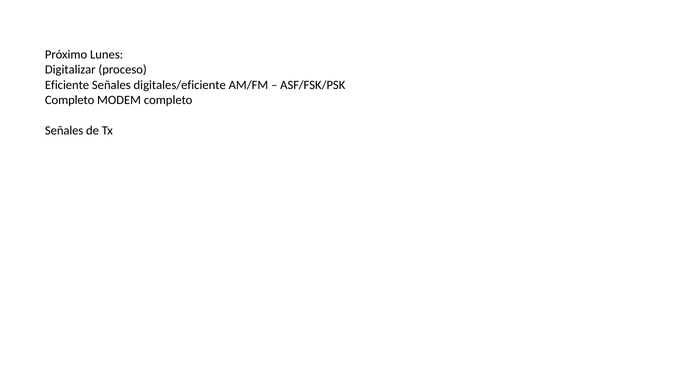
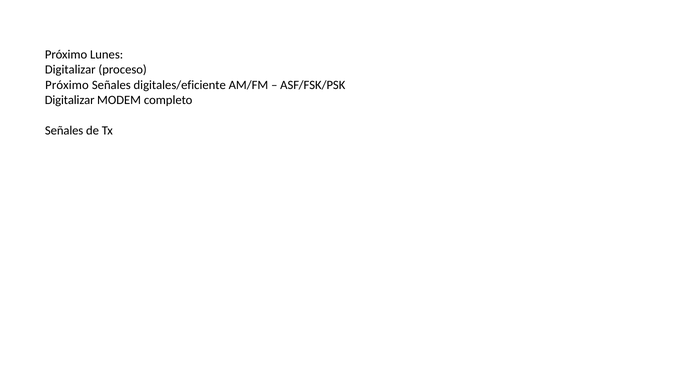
Eficiente: Eficiente -> Próximo (67, 85)
Completo: Completo -> Digitalizar (70, 100)
